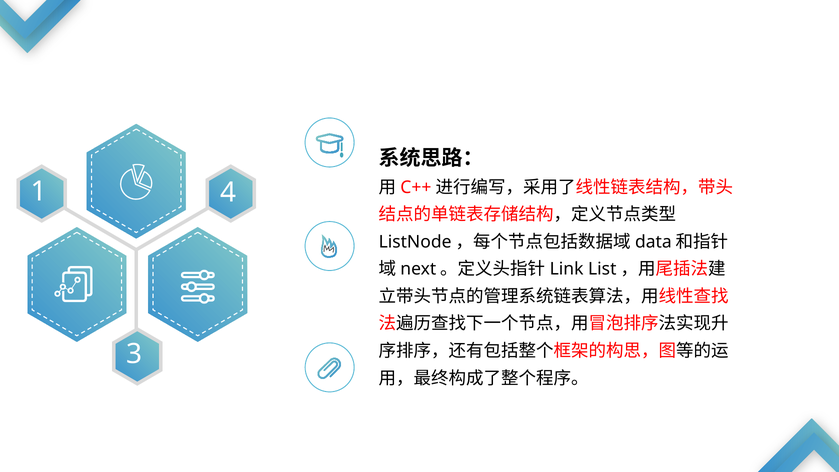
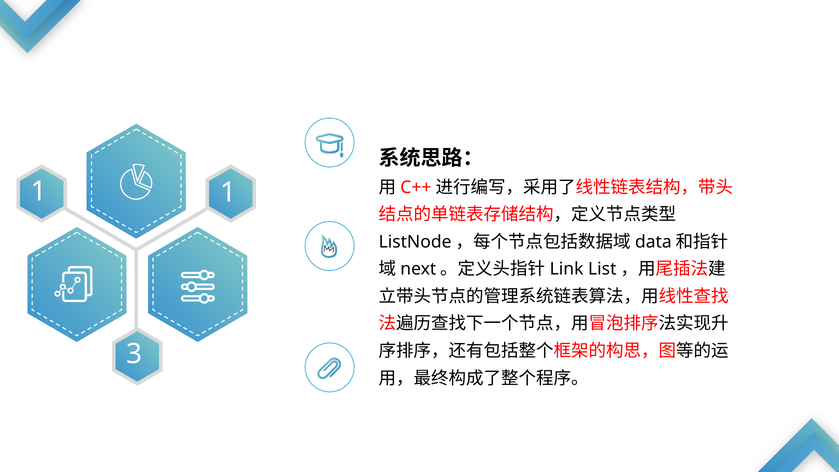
1 4: 4 -> 1 (228, 193)
